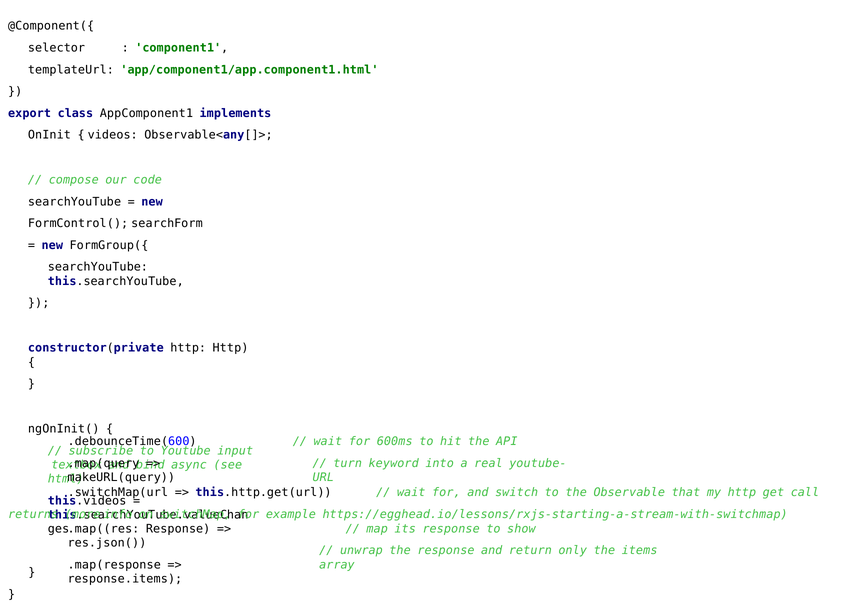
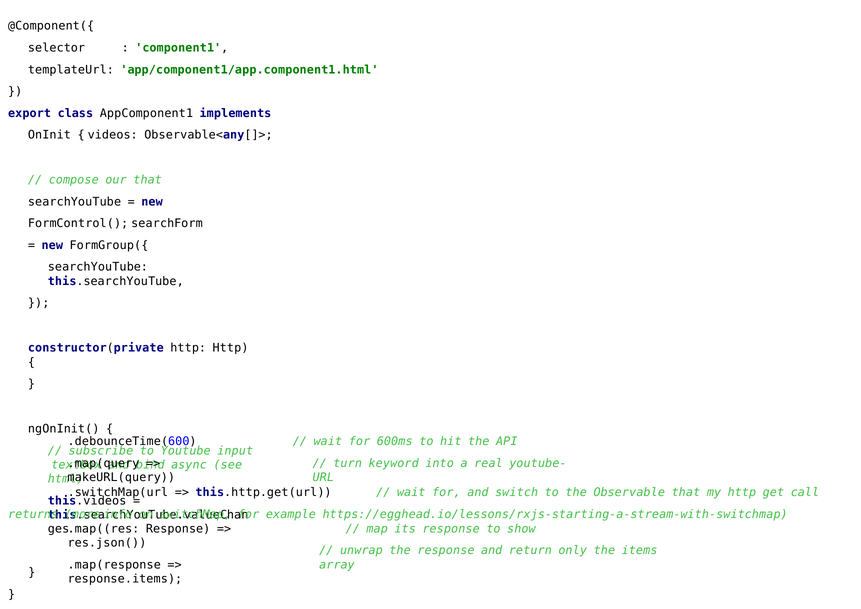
our code: code -> that (148, 180)
